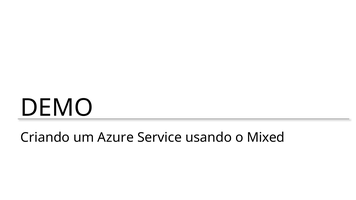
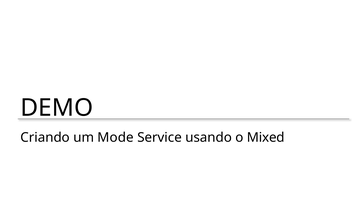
Azure: Azure -> Mode (116, 138)
